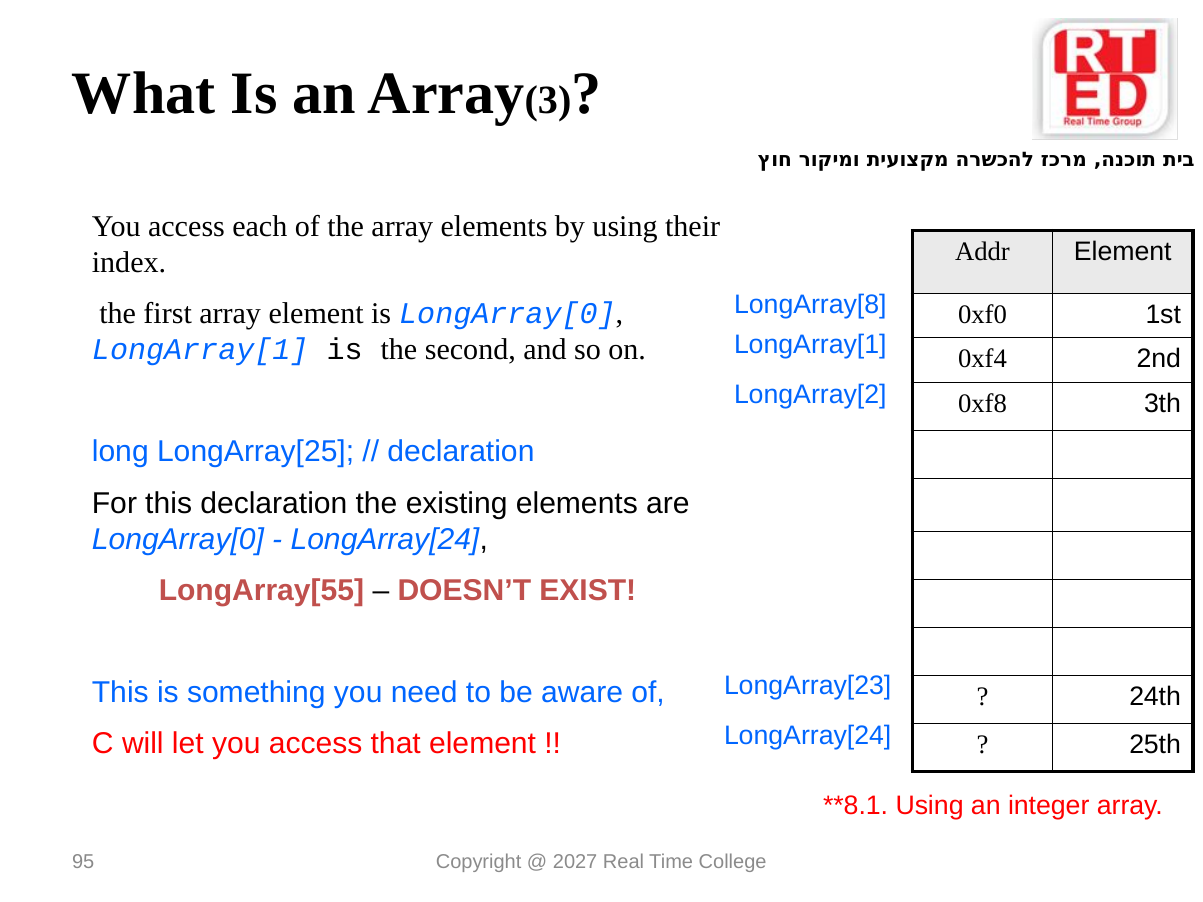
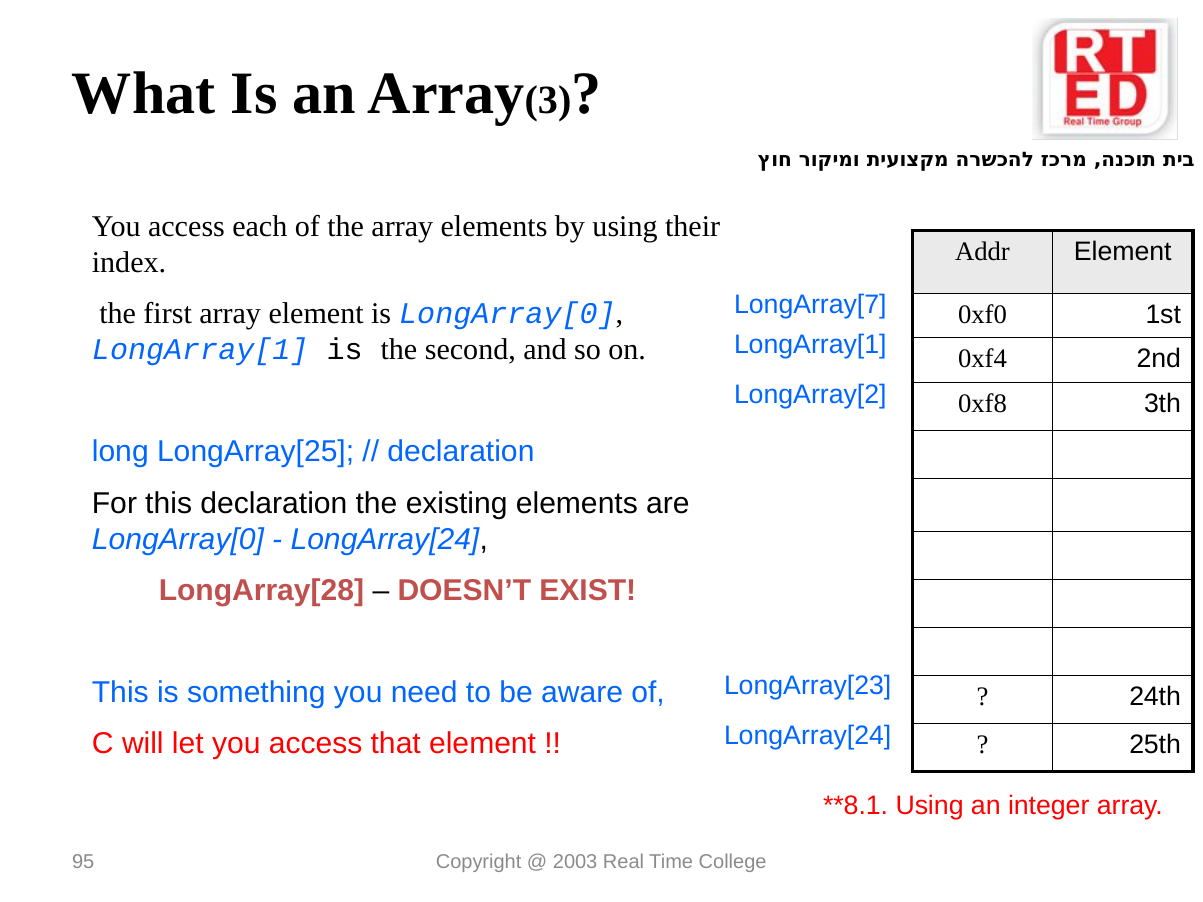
LongArray[8: LongArray[8 -> LongArray[7 (810, 305)
LongArray[55: LongArray[55 -> LongArray[28 (261, 591)
2027: 2027 -> 2003 (575, 862)
